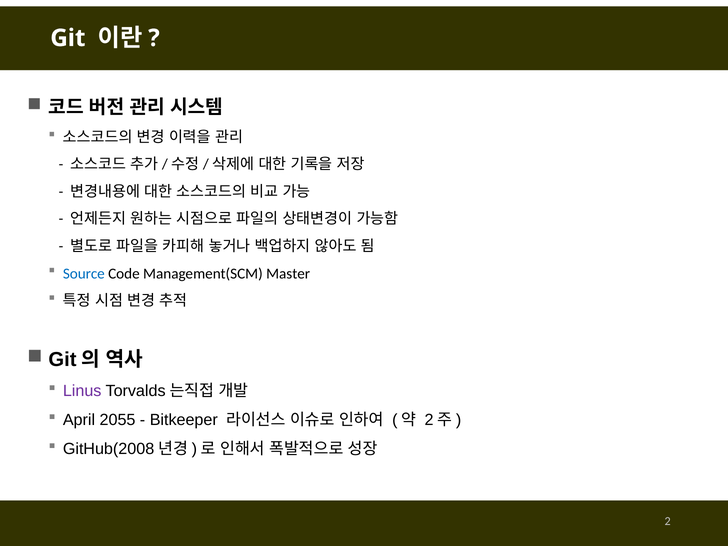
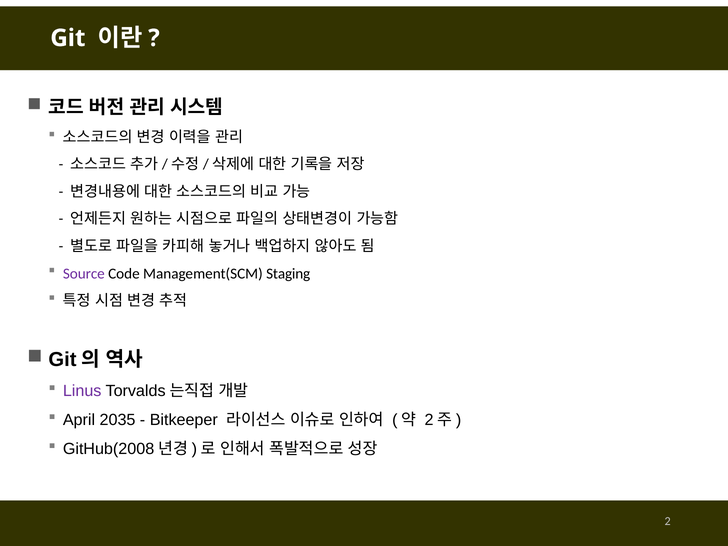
Source colour: blue -> purple (84, 274)
Master: Master -> Staging (288, 274)
2055: 2055 -> 2035 (118, 420)
